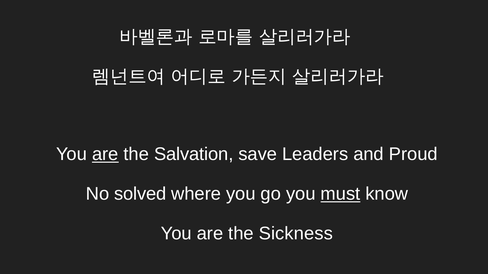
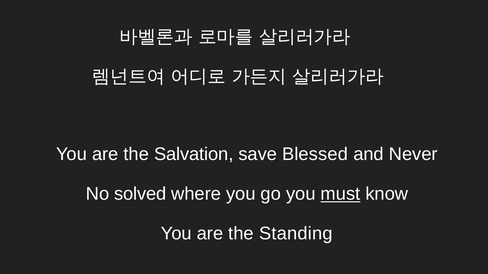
are underline: present -> none (105, 155)
Leaders: Leaders -> Blessed (315, 155)
Proud: Proud -> Never (413, 155)
Sickness: Sickness -> Standing (296, 234)
